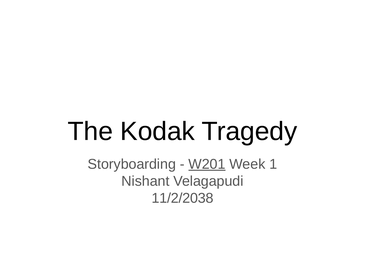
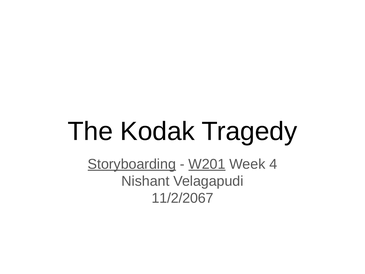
Storyboarding underline: none -> present (132, 164)
1: 1 -> 4 (273, 164)
11/2/2038: 11/2/2038 -> 11/2/2067 (183, 198)
